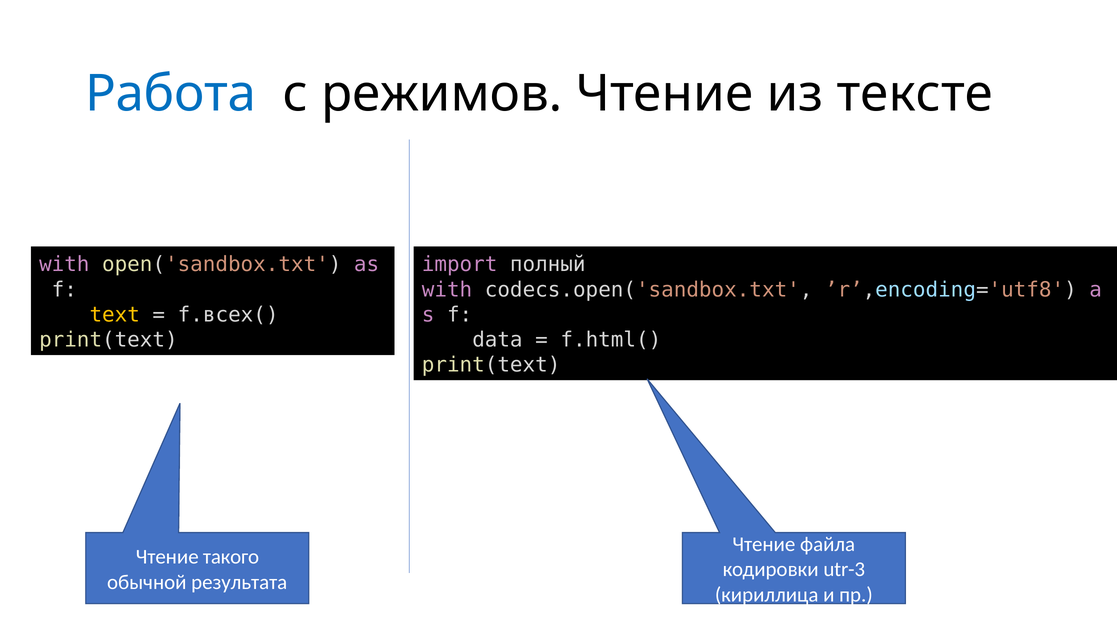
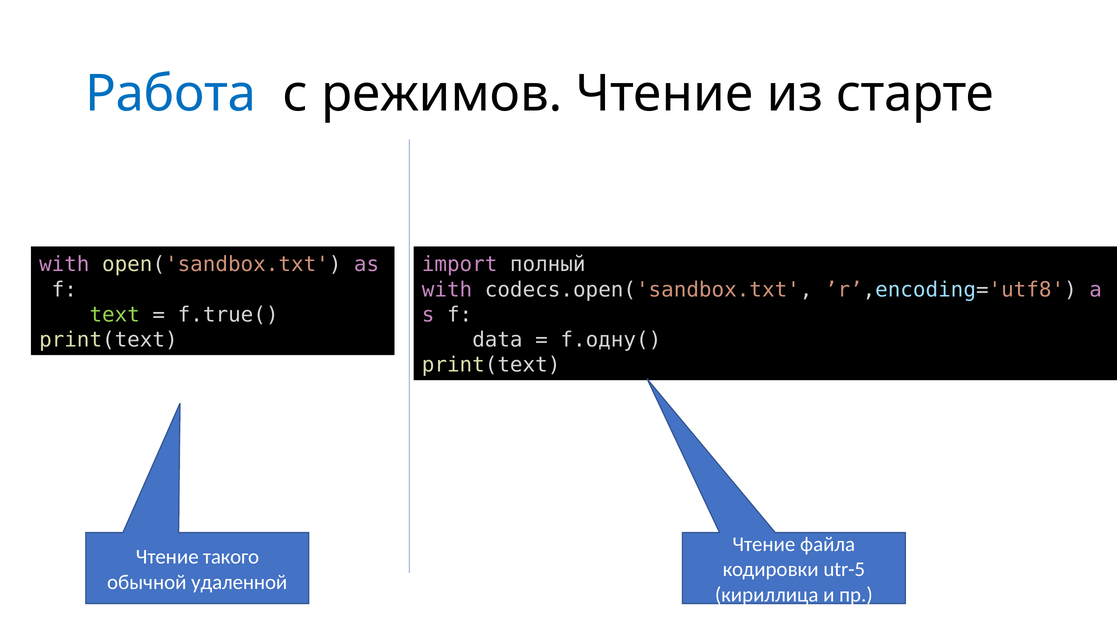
тексте: тексте -> старте (915, 94)
text colour: yellow -> light green (115, 315)
f.всех(: f.всех( -> f.true( (228, 315)
f.html(: f.html( -> f.одну( (611, 340)
utr-3: utr-3 -> utr-5 (844, 570)
результата: результата -> удаленной (239, 582)
